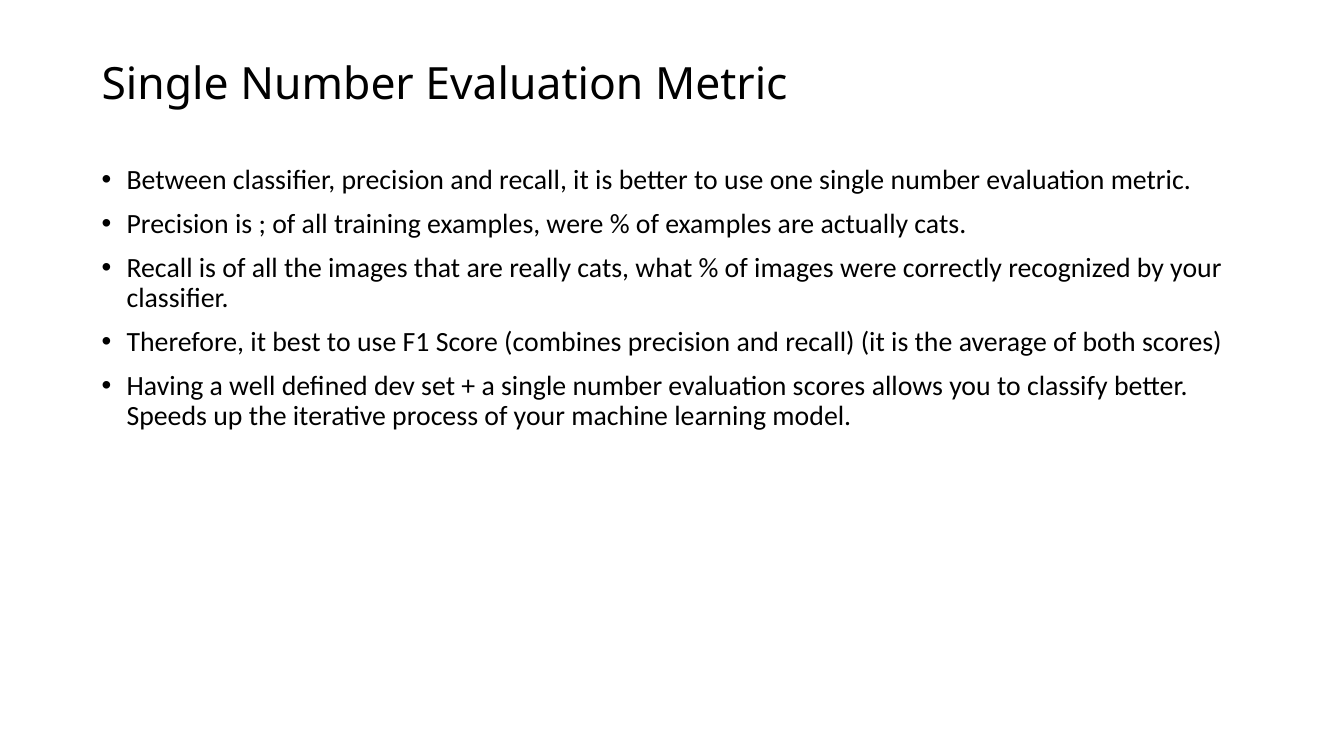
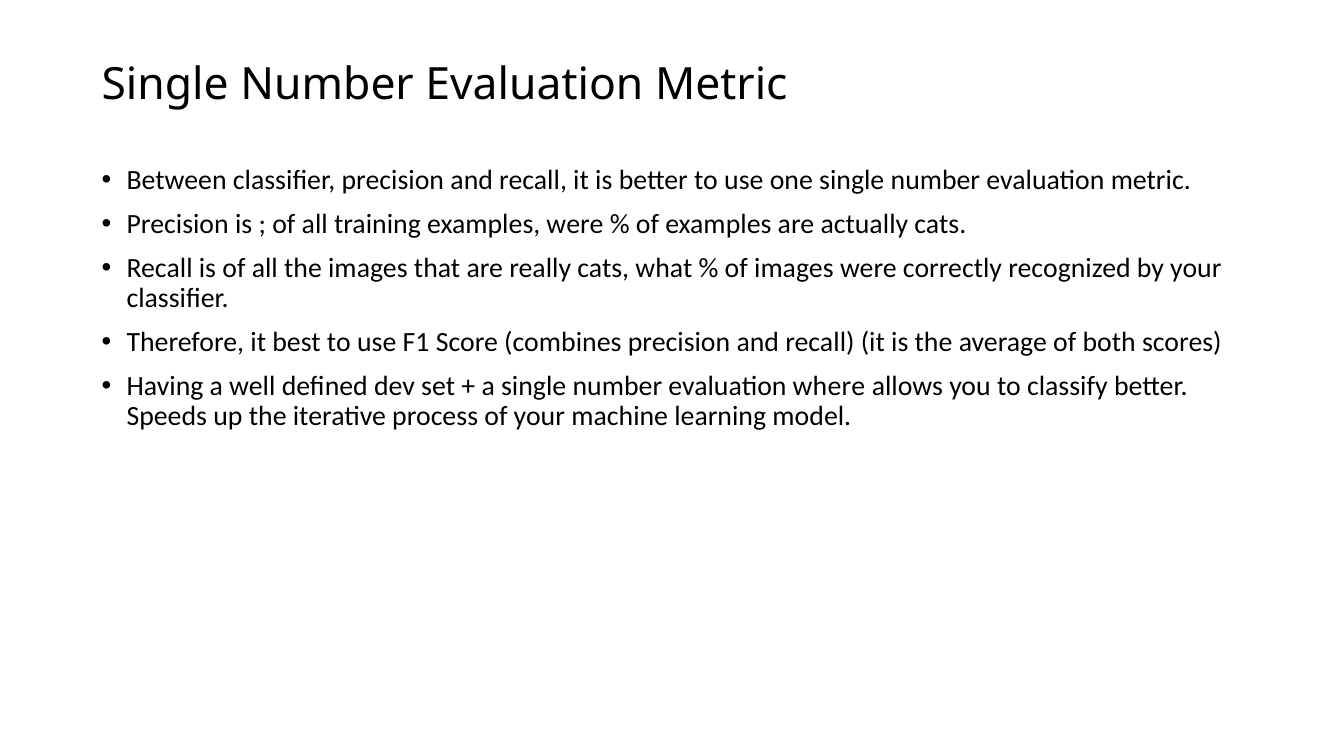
evaluation scores: scores -> where (829, 386)
